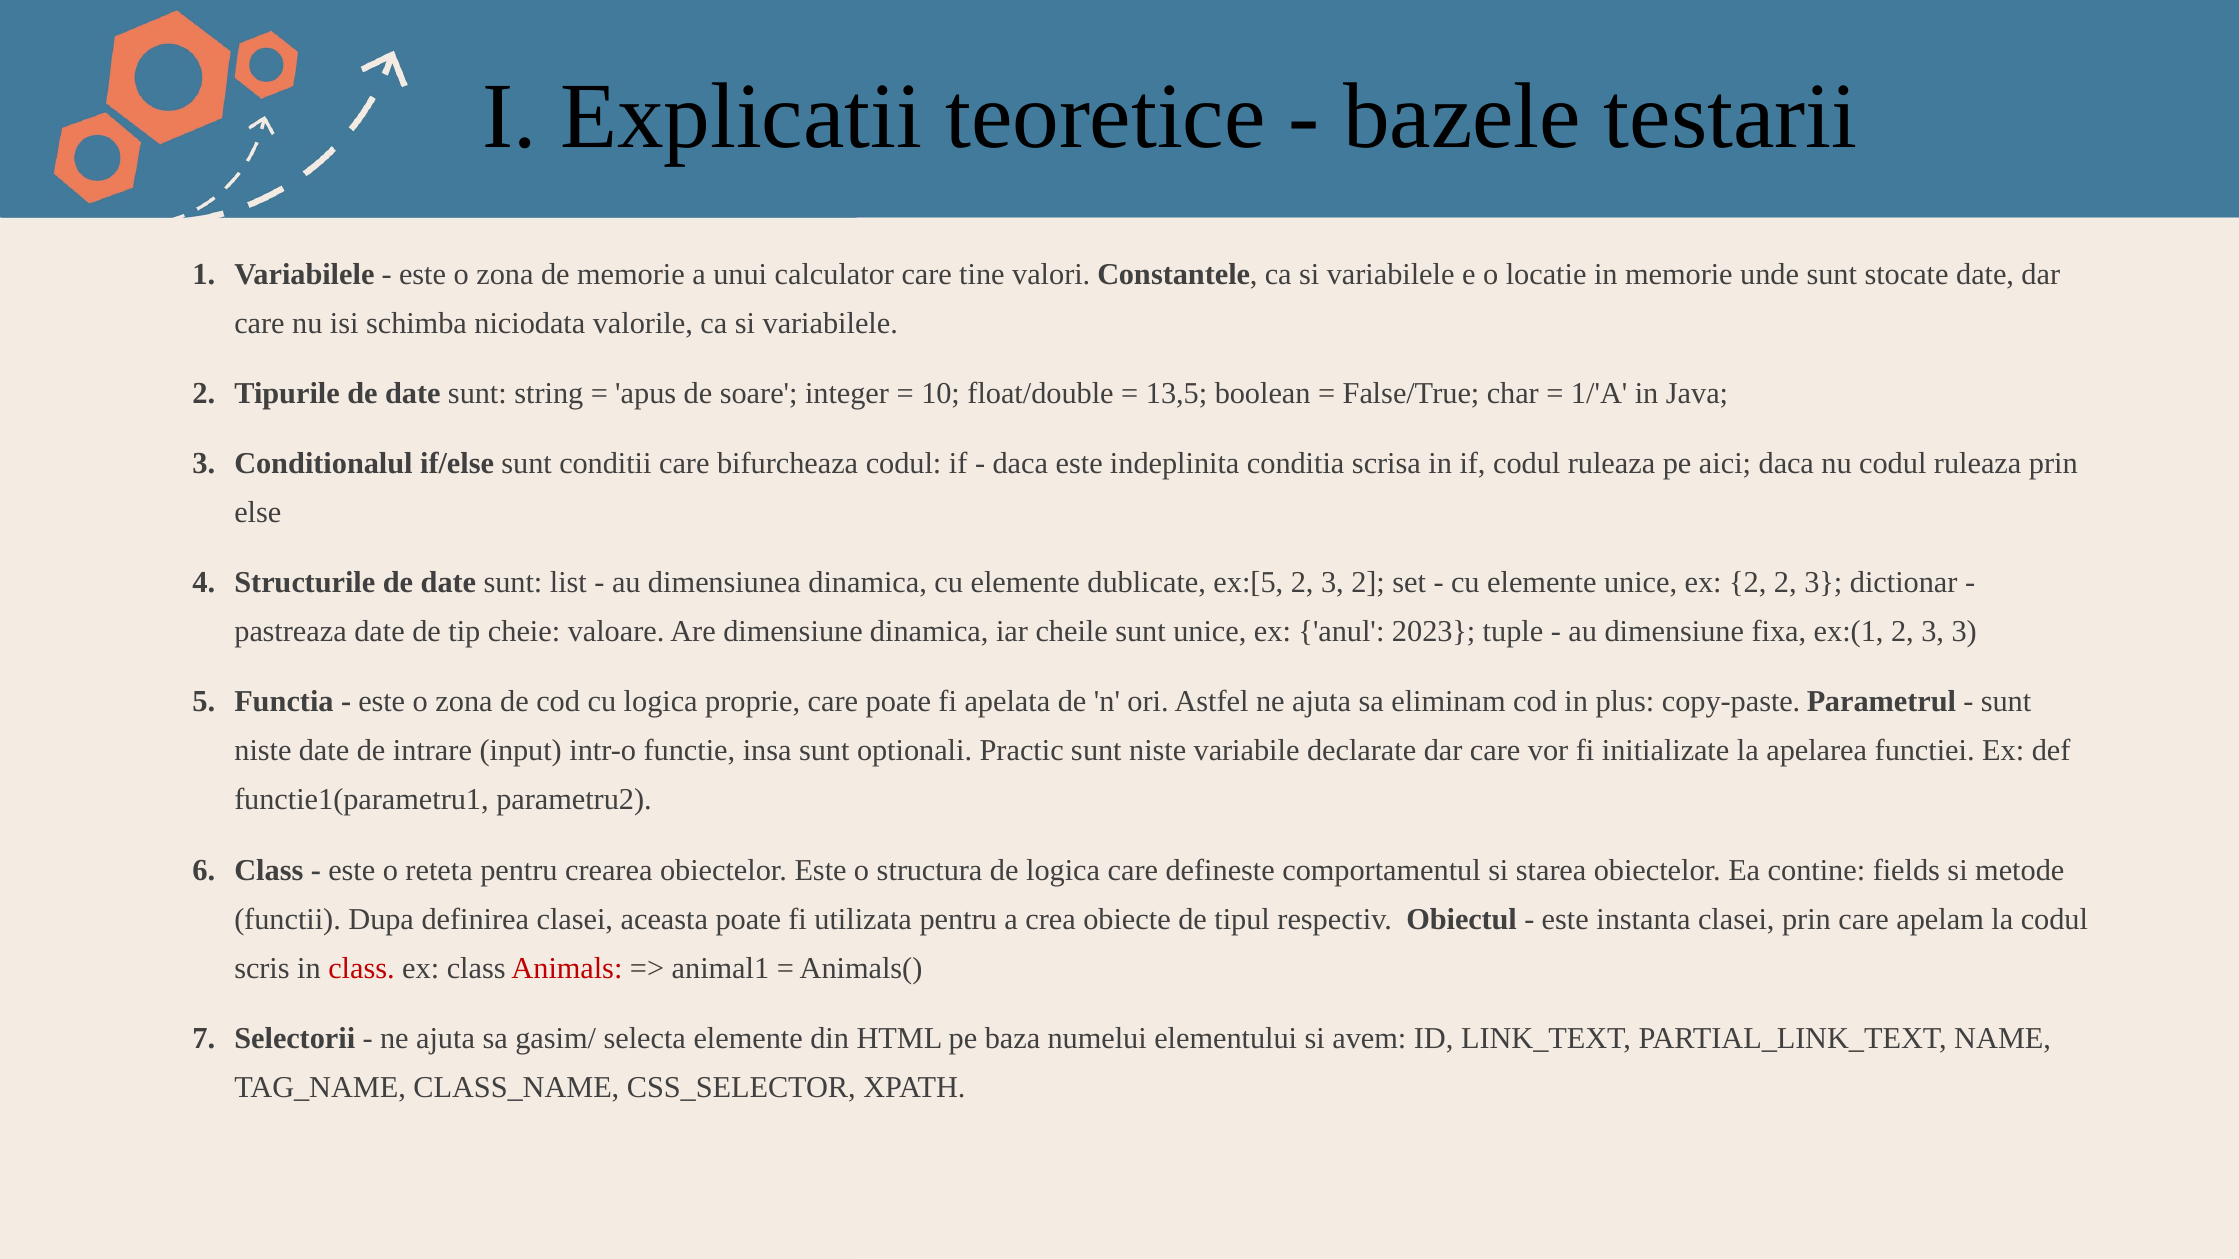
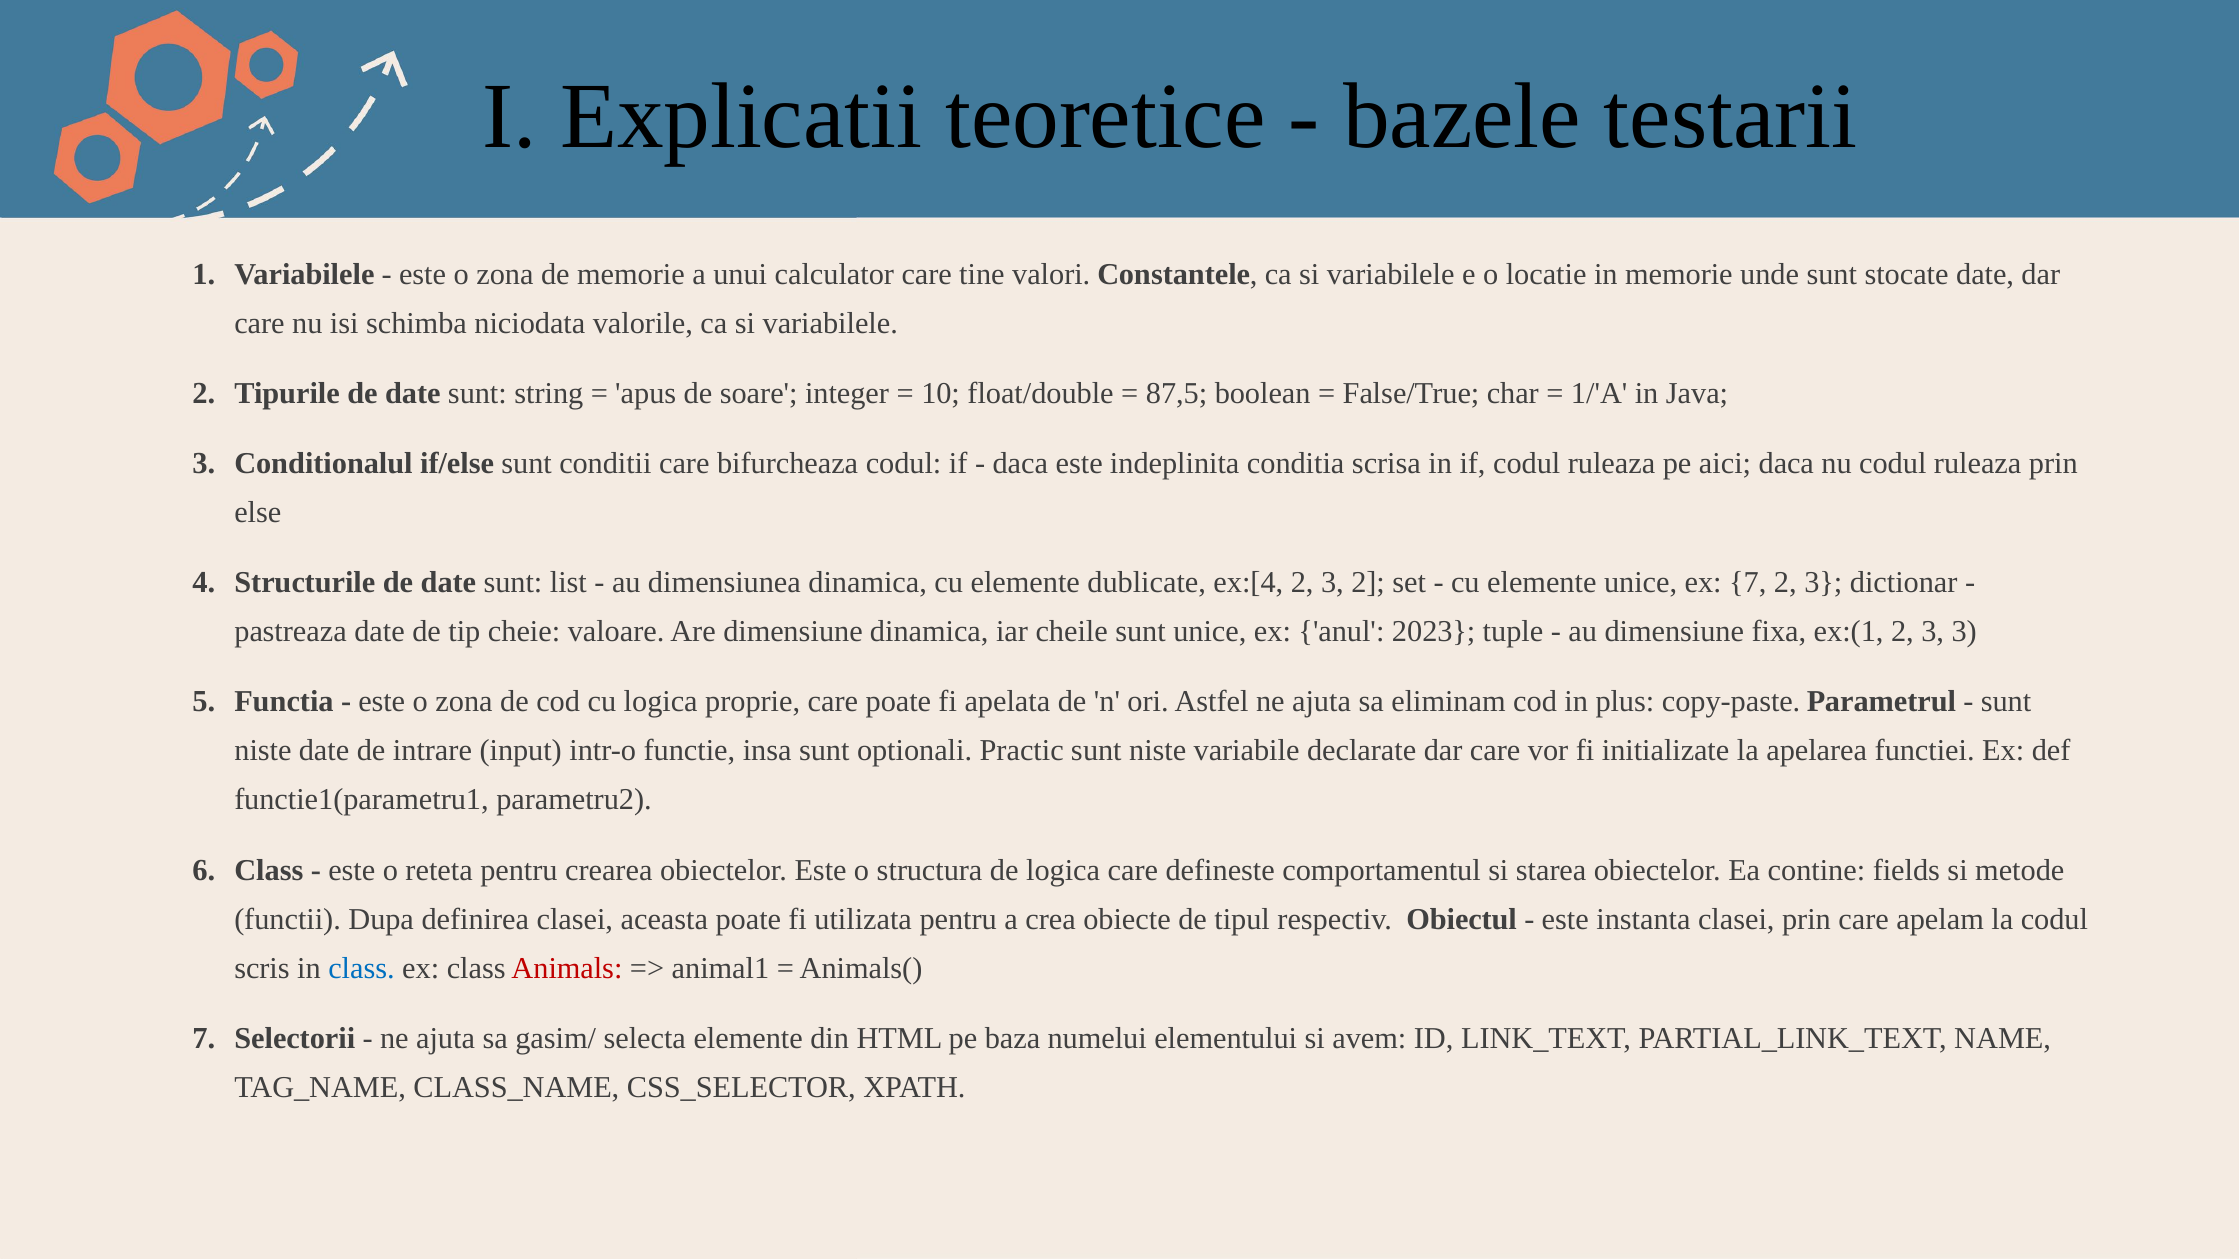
13,5: 13,5 -> 87,5 (1177, 394)
ex:[5: ex:[5 -> ex:[4 (1248, 583)
ex 2: 2 -> 7 (1748, 583)
class colour: red -> blue (361, 969)
